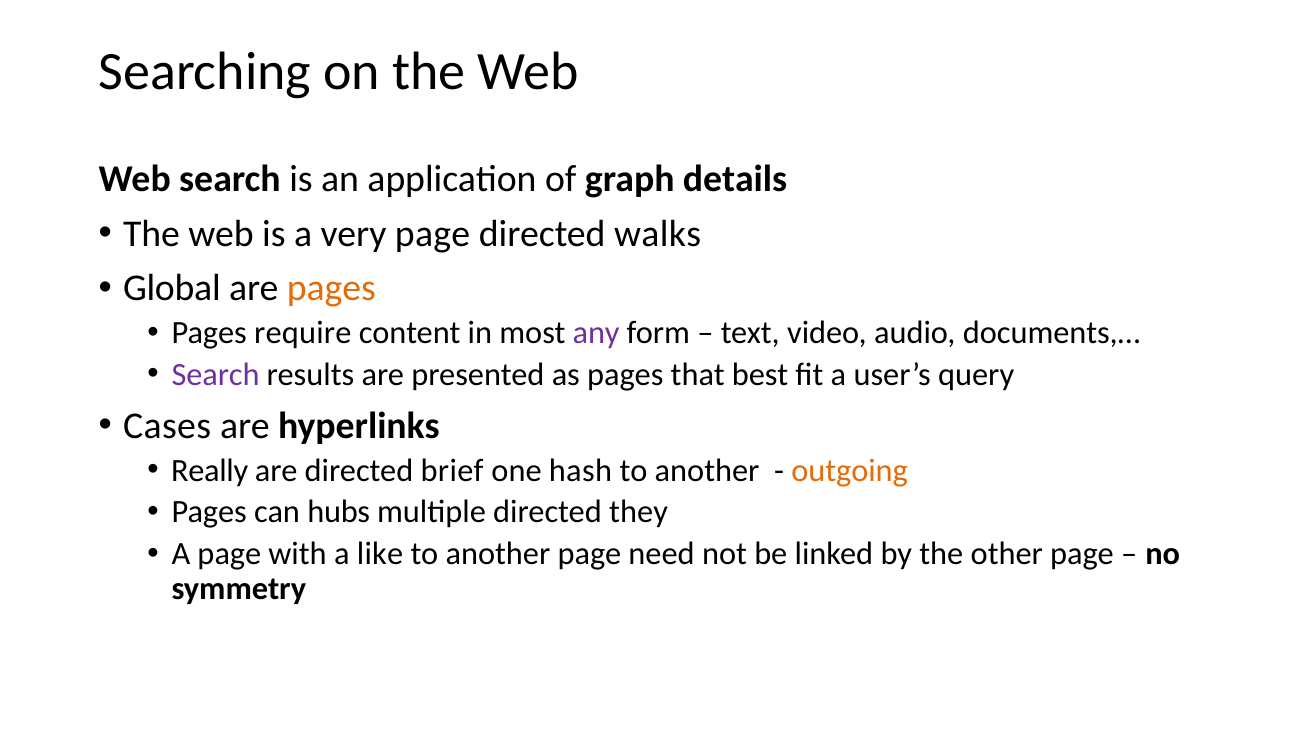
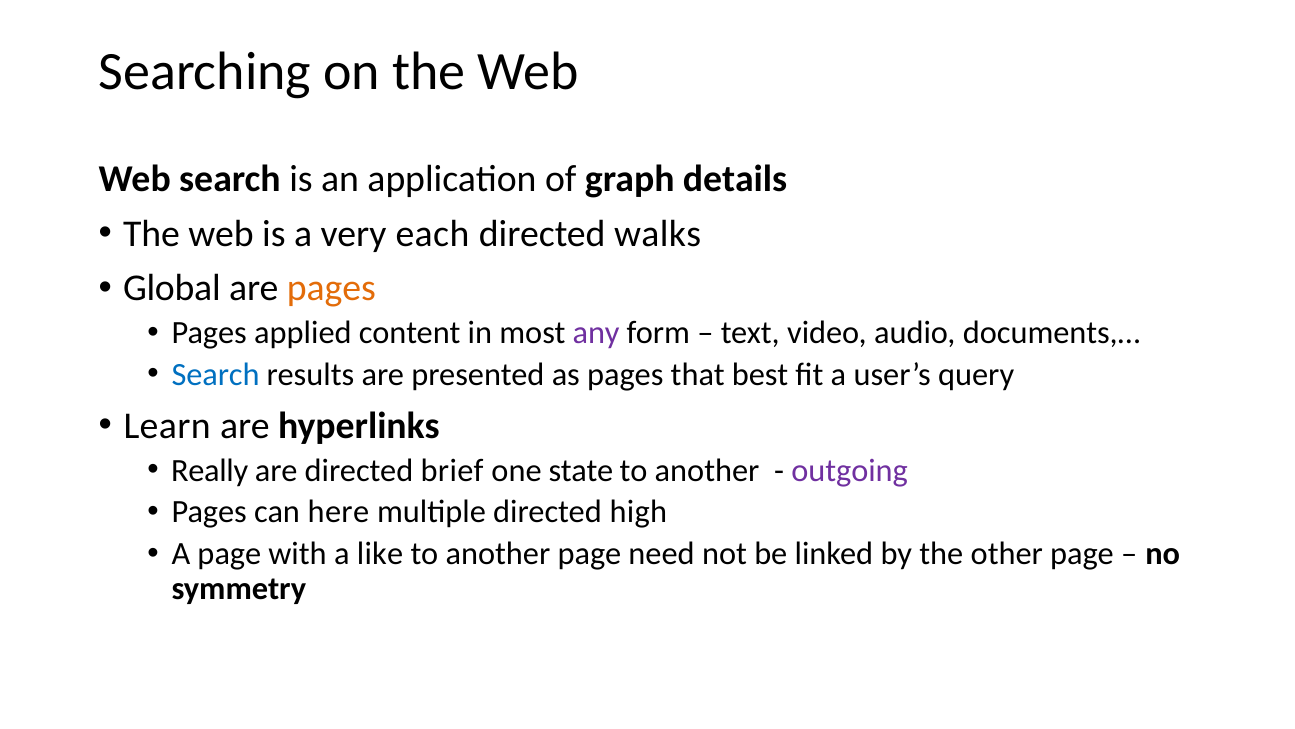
very page: page -> each (432, 234)
require: require -> applied (303, 333)
Search colour: purple -> blue (216, 374)
Cases: Cases -> Learn (167, 426)
hash: hash -> state (581, 470)
outgoing colour: orange -> purple (850, 470)
hubs: hubs -> here (338, 512)
they: they -> high (638, 512)
